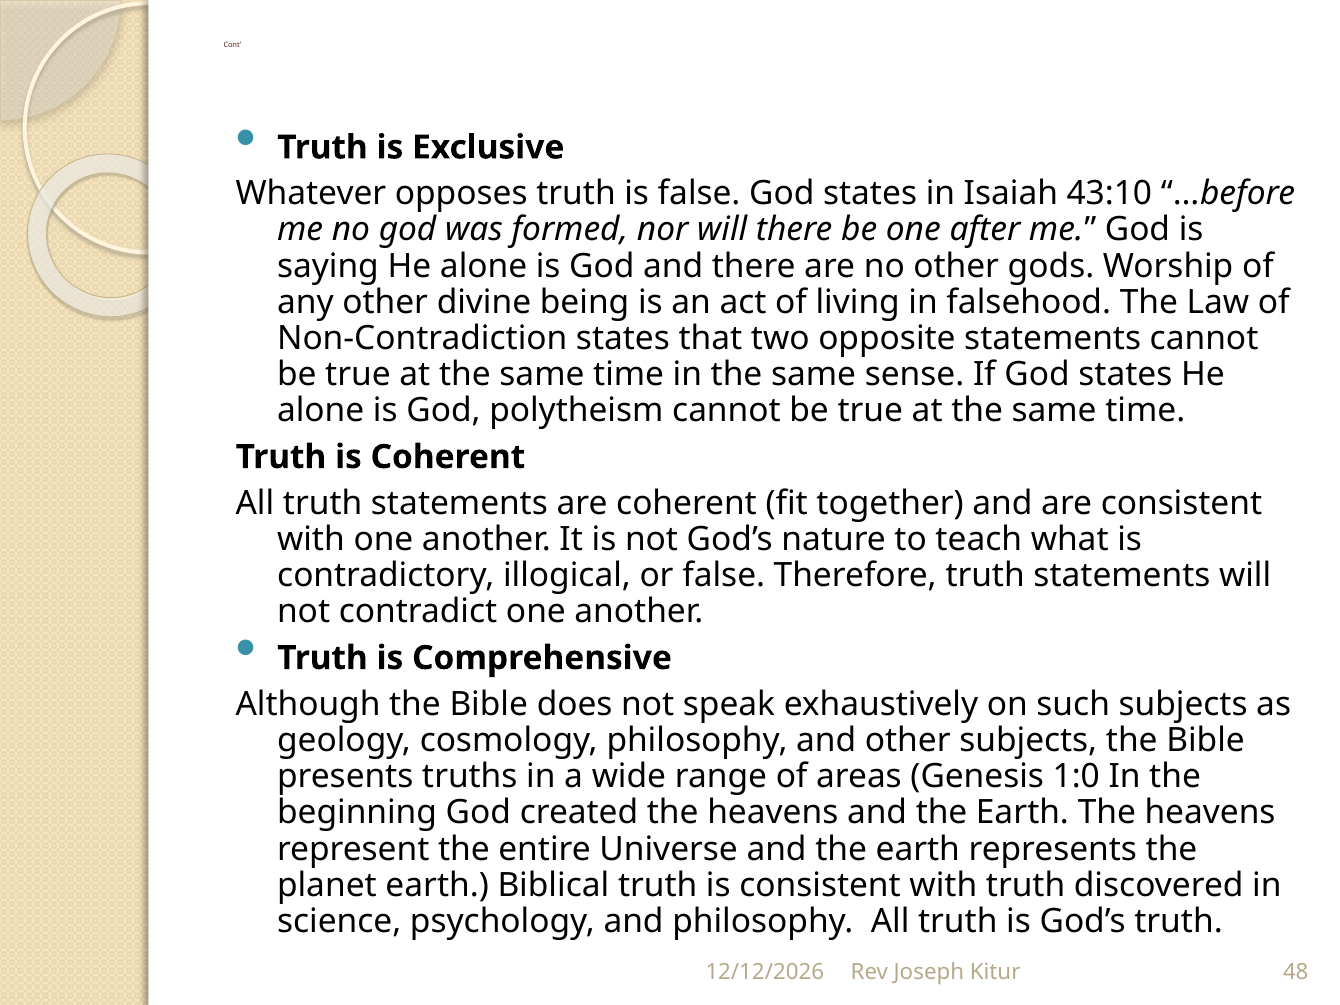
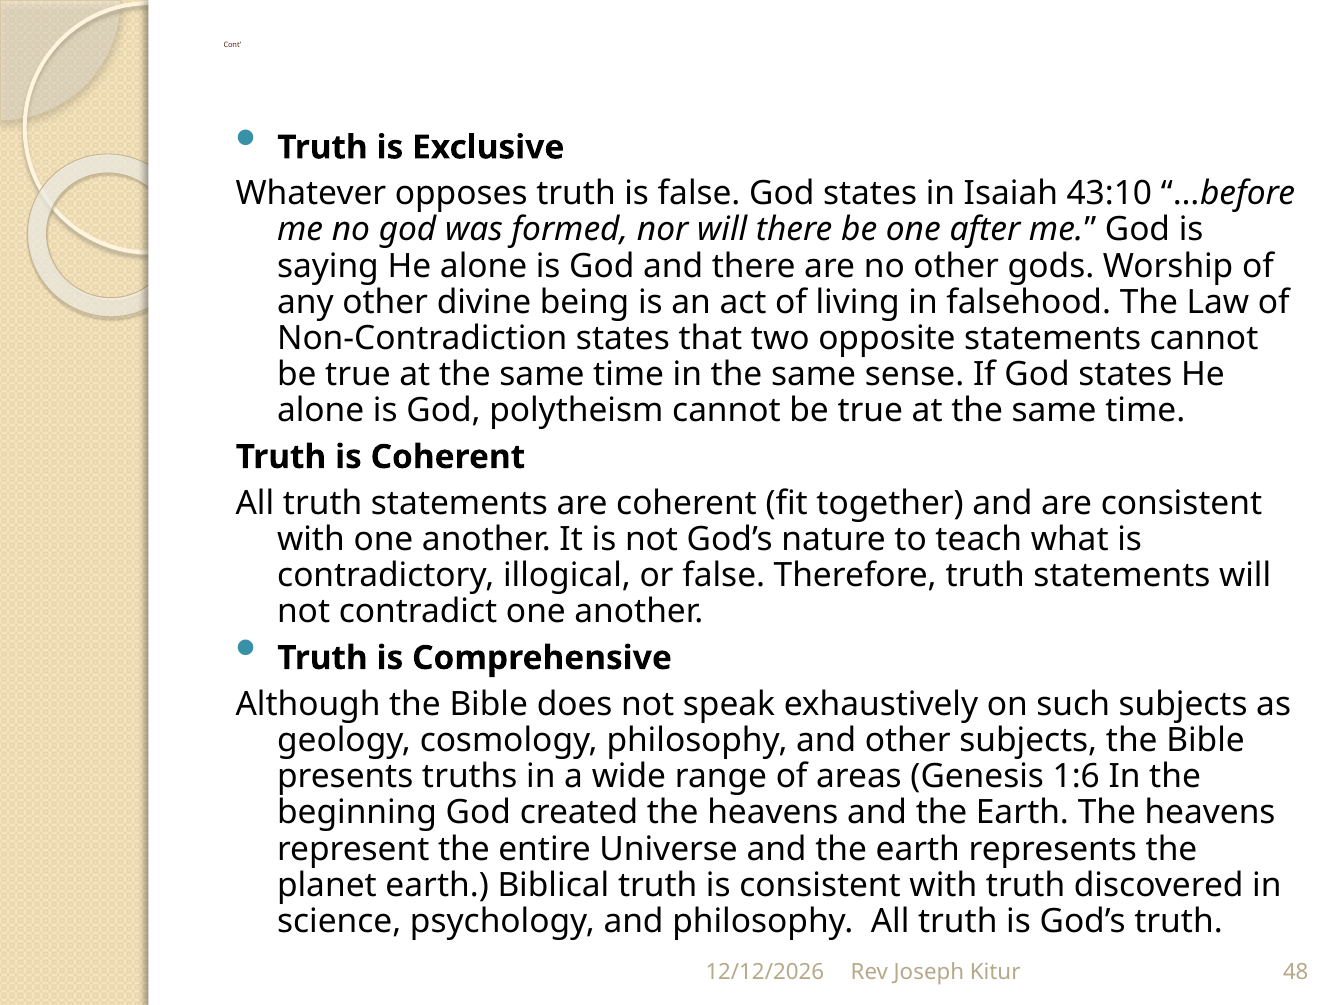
1:0: 1:0 -> 1:6 (1076, 777)
